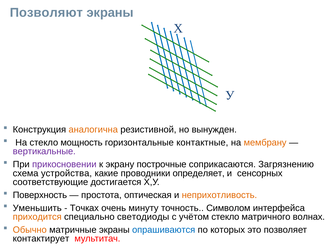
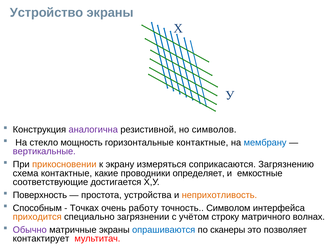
Позволяют: Позволяют -> Устройство (47, 13)
аналогична colour: orange -> purple (93, 129)
вынужден: вынужден -> символов (214, 129)
мембрану colour: orange -> blue (265, 142)
прикосновении colour: purple -> orange (64, 164)
построчные: построчные -> измеряться (162, 164)
схема устройства: устройства -> контактные (67, 173)
сенсорных: сенсорных -> емкостные (260, 173)
оптическая: оптическая -> устройства (148, 195)
Уменьшить: Уменьшить -> Способным (37, 208)
минуту: минуту -> работу (143, 208)
светодиоды: светодиоды -> загрязнении (143, 216)
учётом стекло: стекло -> строку (225, 216)
Обычно colour: orange -> purple (30, 229)
которых: которых -> сканеры (228, 229)
